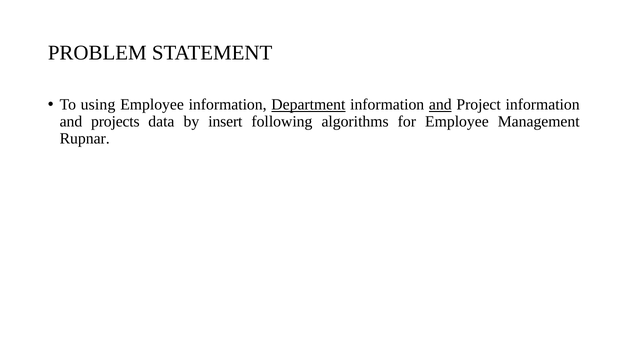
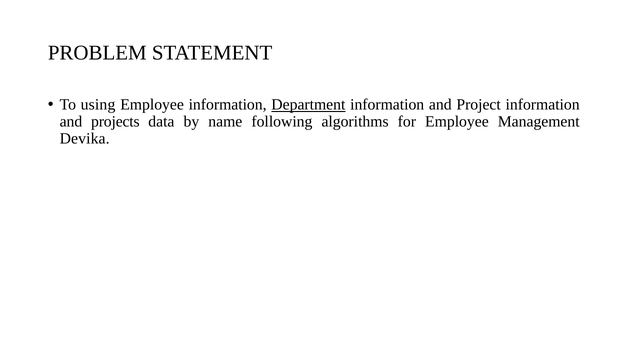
and underline: present -> none (440, 105)
insert: insert -> name (225, 122)
Rupnar: Rupnar -> Devika (85, 139)
